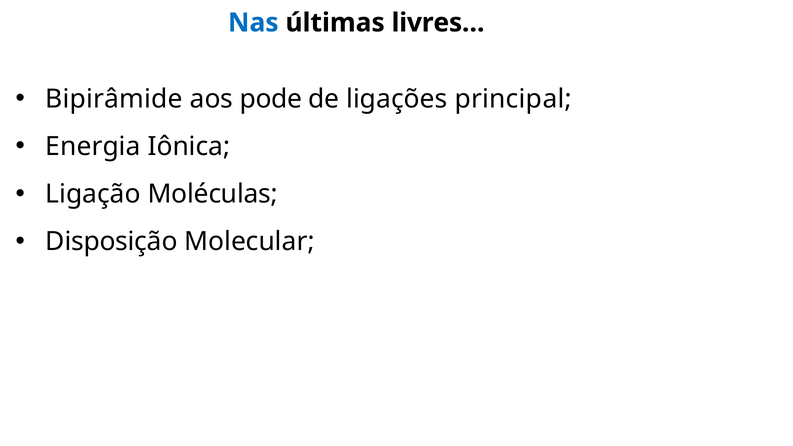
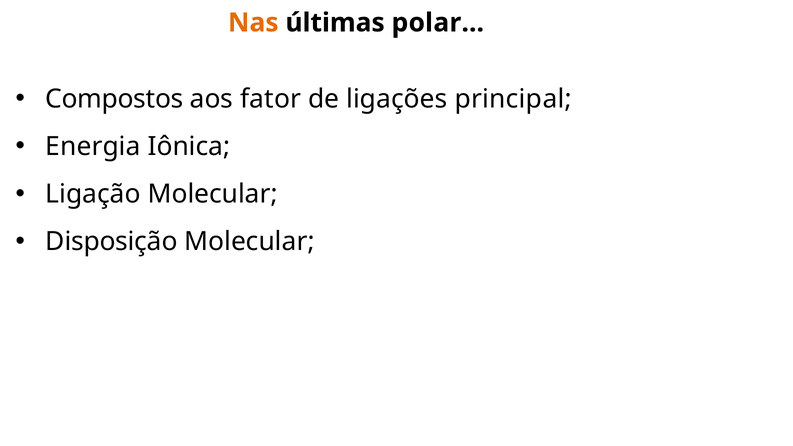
Nas colour: blue -> orange (253, 23)
livres…: livres… -> polar… (438, 23)
Bipirâmide: Bipirâmide -> Compostos (114, 99)
pode: pode -> fator (271, 99)
Ligação Moléculas: Moléculas -> Molecular (213, 194)
